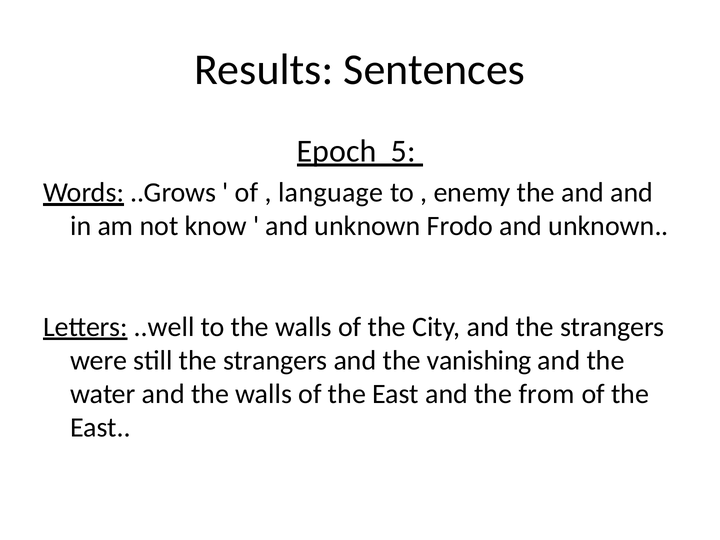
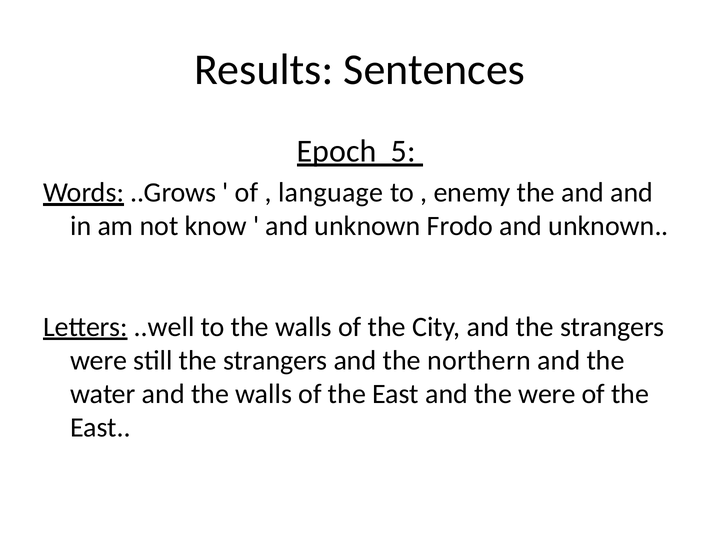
vanishing: vanishing -> northern (479, 360)
the from: from -> were (547, 394)
